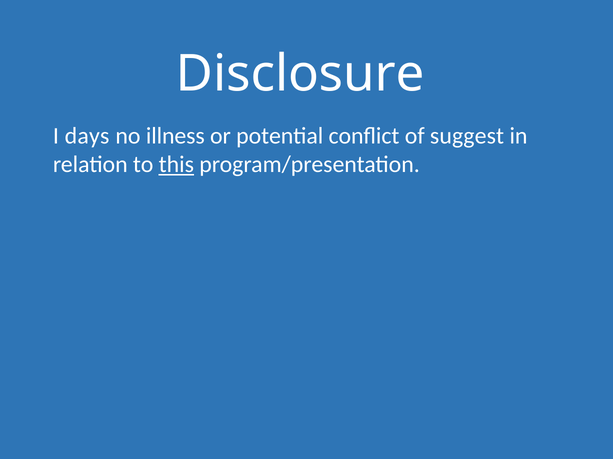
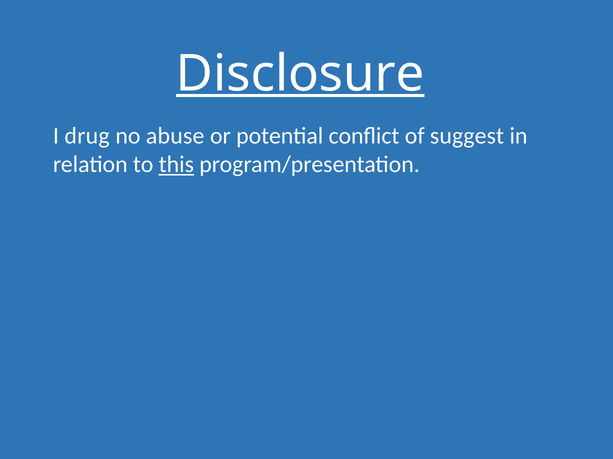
Disclosure underline: none -> present (300, 74)
days: days -> drug (87, 136)
illness: illness -> abuse (175, 136)
